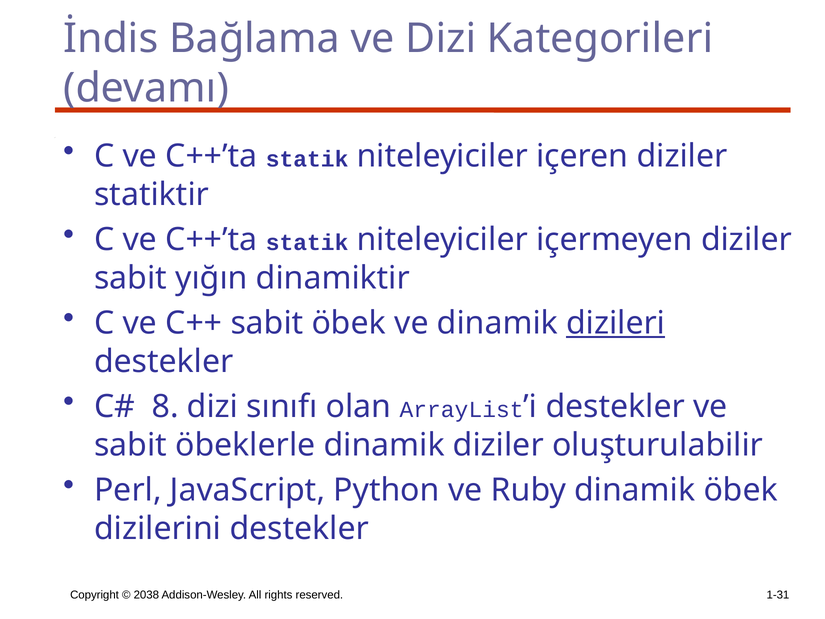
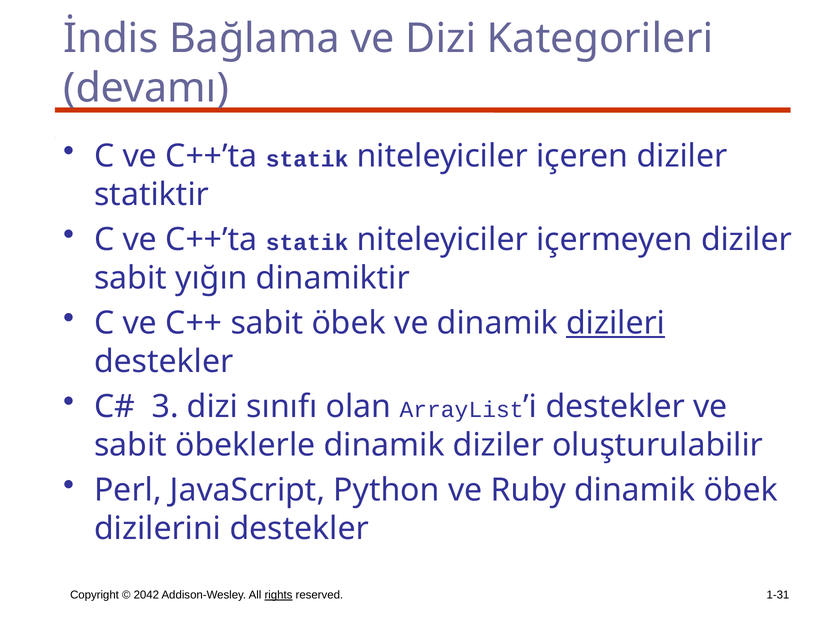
8: 8 -> 3 (165, 407)
2038: 2038 -> 2042 (146, 595)
rights underline: none -> present (278, 595)
